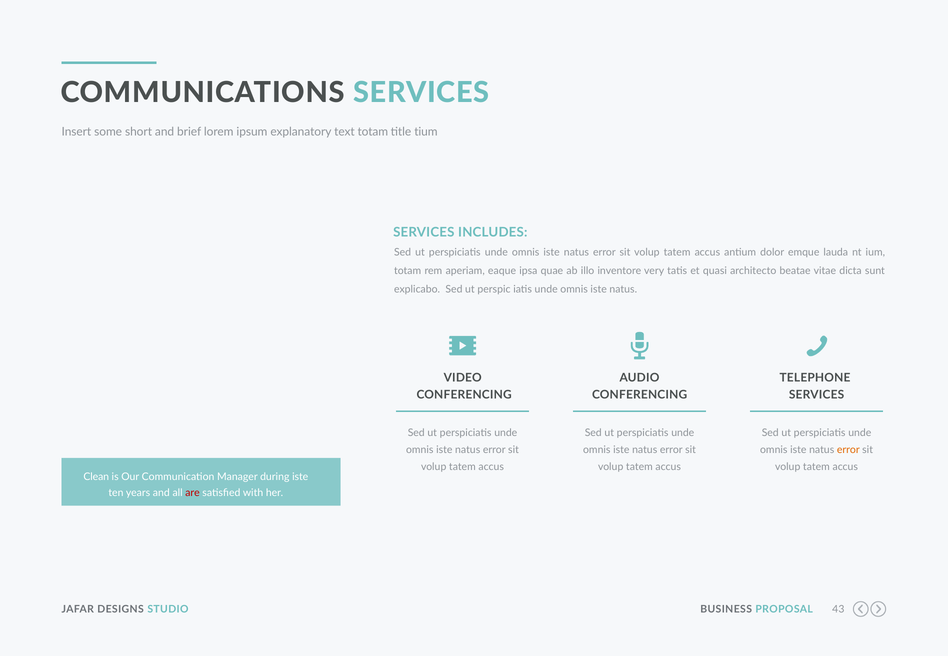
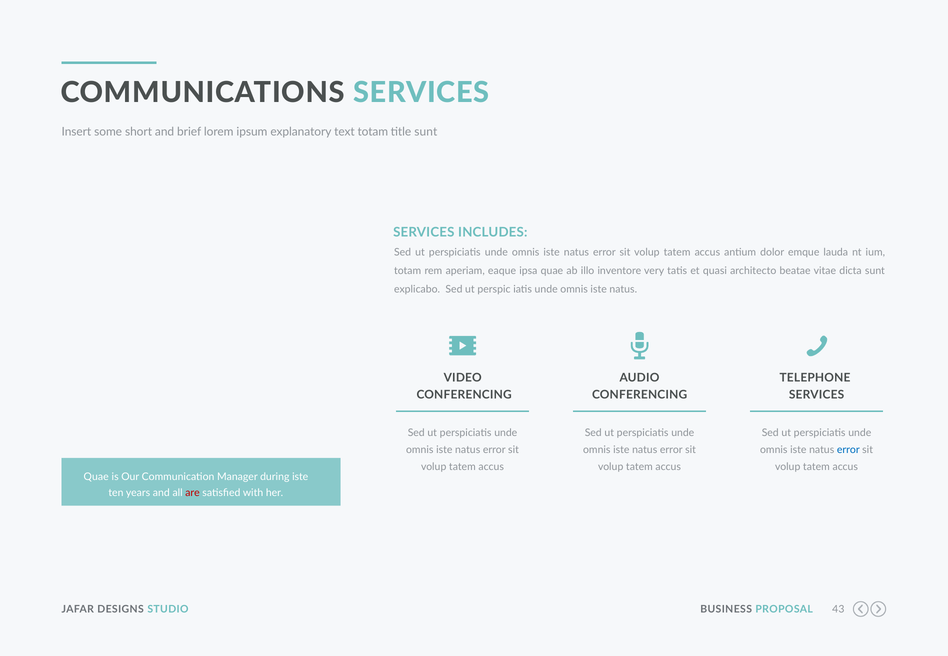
title tium: tium -> sunt (426, 132)
error colour: orange -> blue (848, 450)
Clean: Clean -> Quae (96, 477)
